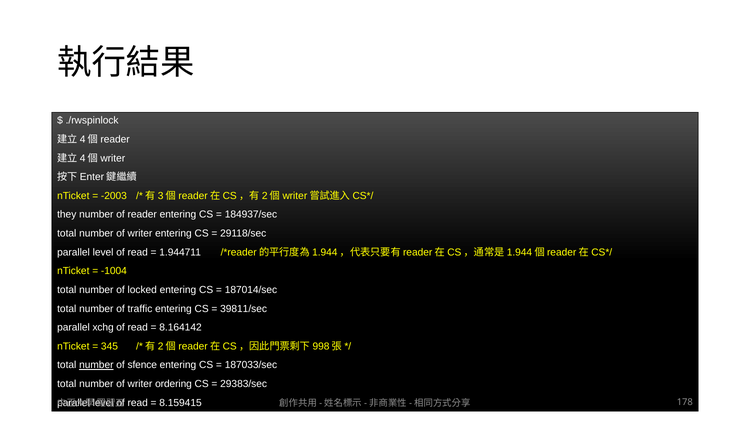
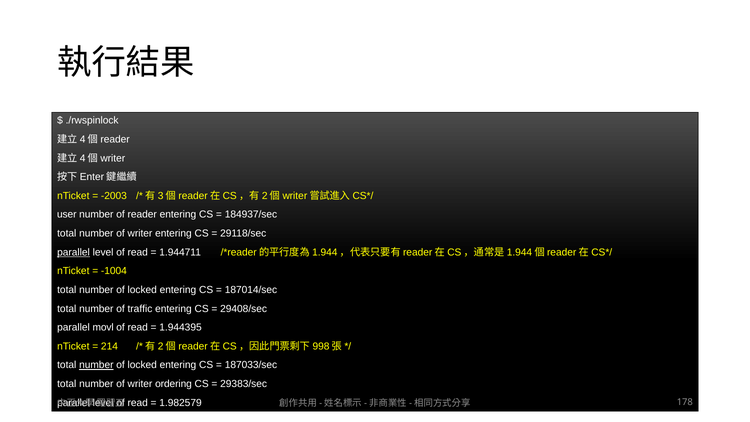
they: they -> user (67, 215)
parallel underline: none -> present (74, 252)
39811/sec: 39811/sec -> 29408/sec (244, 309)
xchg: xchg -> movl (103, 327)
8.164142: 8.164142 -> 1.944395 (181, 327)
345: 345 -> 214 (109, 346)
sfence: sfence -> locked (142, 365)
8.159415: 8.159415 -> 1.982579 (181, 403)
